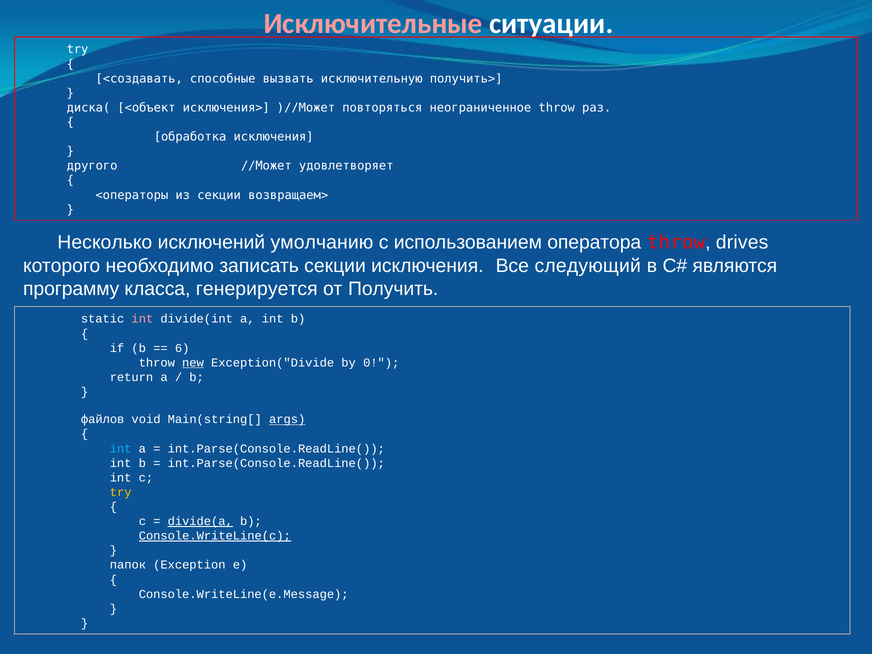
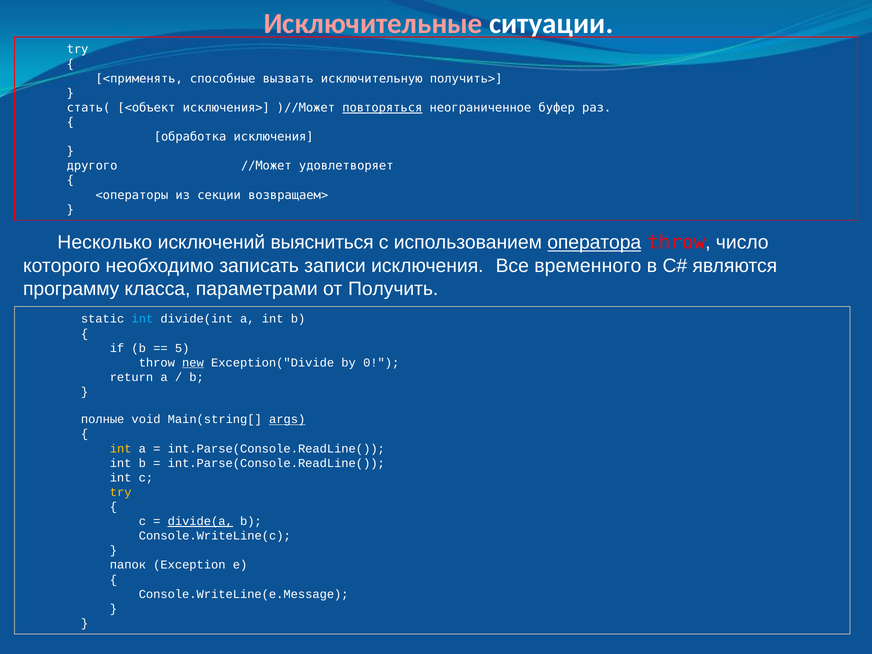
<создавать: <создавать -> <применять (139, 79)
диска(: диска( -> стать( (88, 108)
повторяться underline: none -> present (382, 108)
неограниченное throw: throw -> буфер (557, 108)
умолчанию: умолчанию -> выясниться (322, 243)
оператора underline: none -> present (594, 243)
drives: drives -> число (742, 243)
записать секции: секции -> записи (335, 266)
следующий: следующий -> временного (588, 266)
генерируется: генерируется -> параметрами (257, 289)
int colour: pink -> light blue (142, 319)
6: 6 -> 5 (182, 348)
файлов: файлов -> полные (103, 419)
int colour: light blue -> yellow (121, 449)
Console.WriteLine(c underline: present -> none (215, 536)
